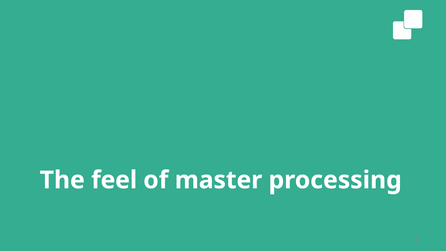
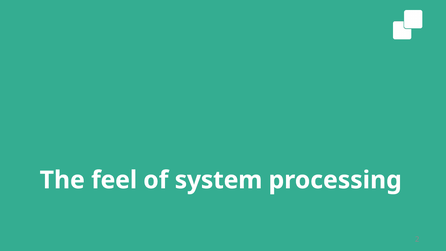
master: master -> system (219, 180)
